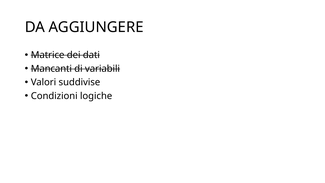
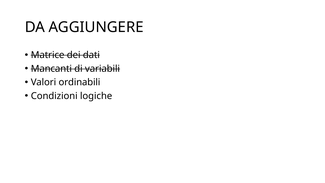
suddivise: suddivise -> ordinabili (79, 82)
